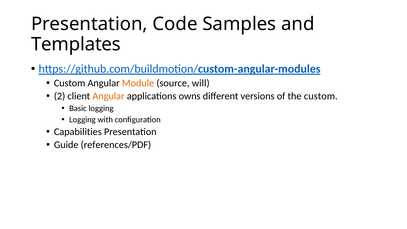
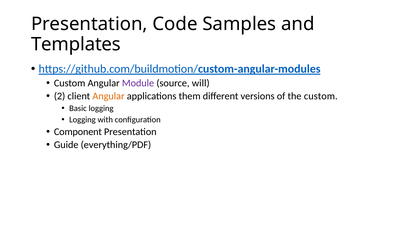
Module colour: orange -> purple (138, 83)
owns: owns -> them (190, 96)
Capabilities: Capabilities -> Component (78, 132)
references/PDF: references/PDF -> everything/PDF (116, 145)
